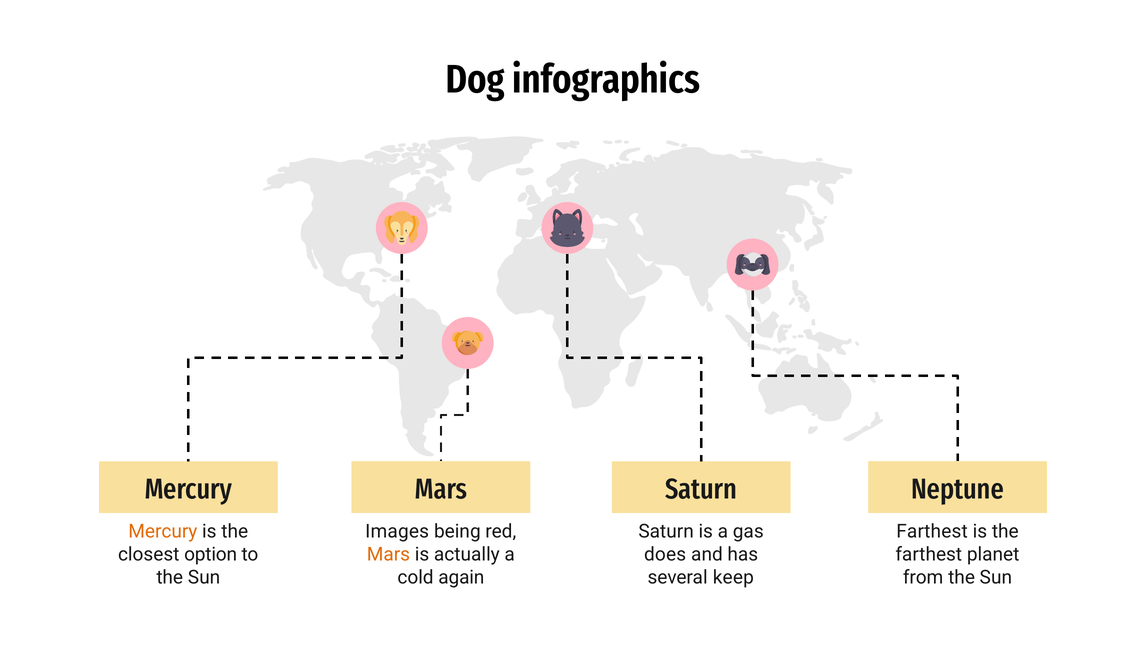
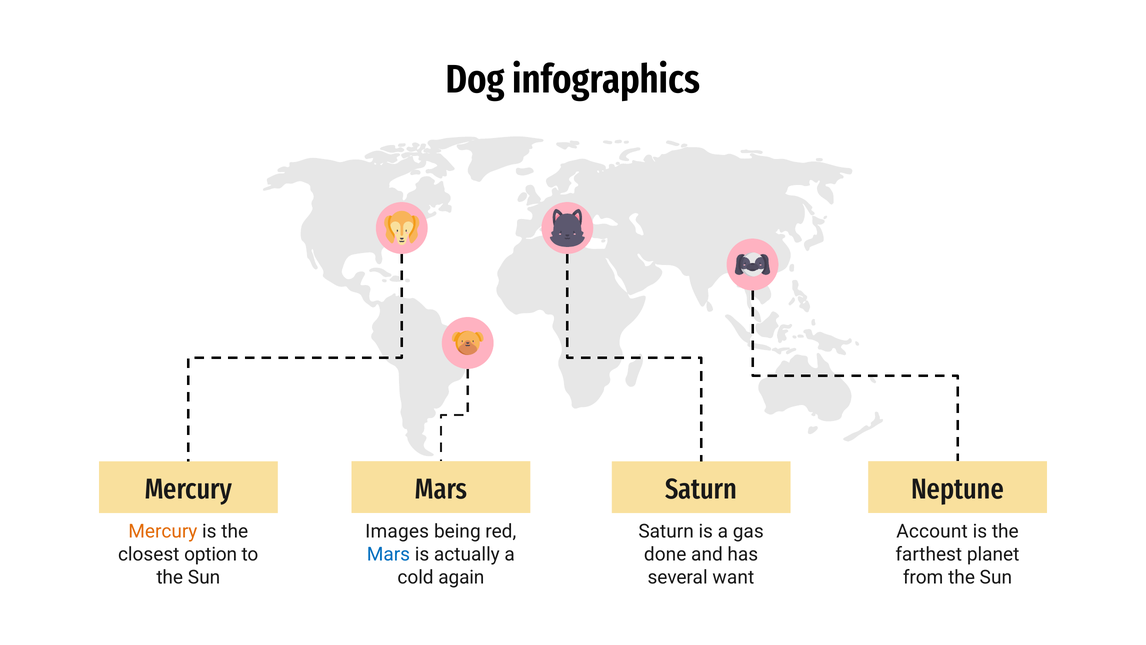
Farthest: Farthest -> Account (932, 531)
does: does -> done (665, 554)
Mars colour: orange -> blue (388, 554)
keep: keep -> want (733, 577)
